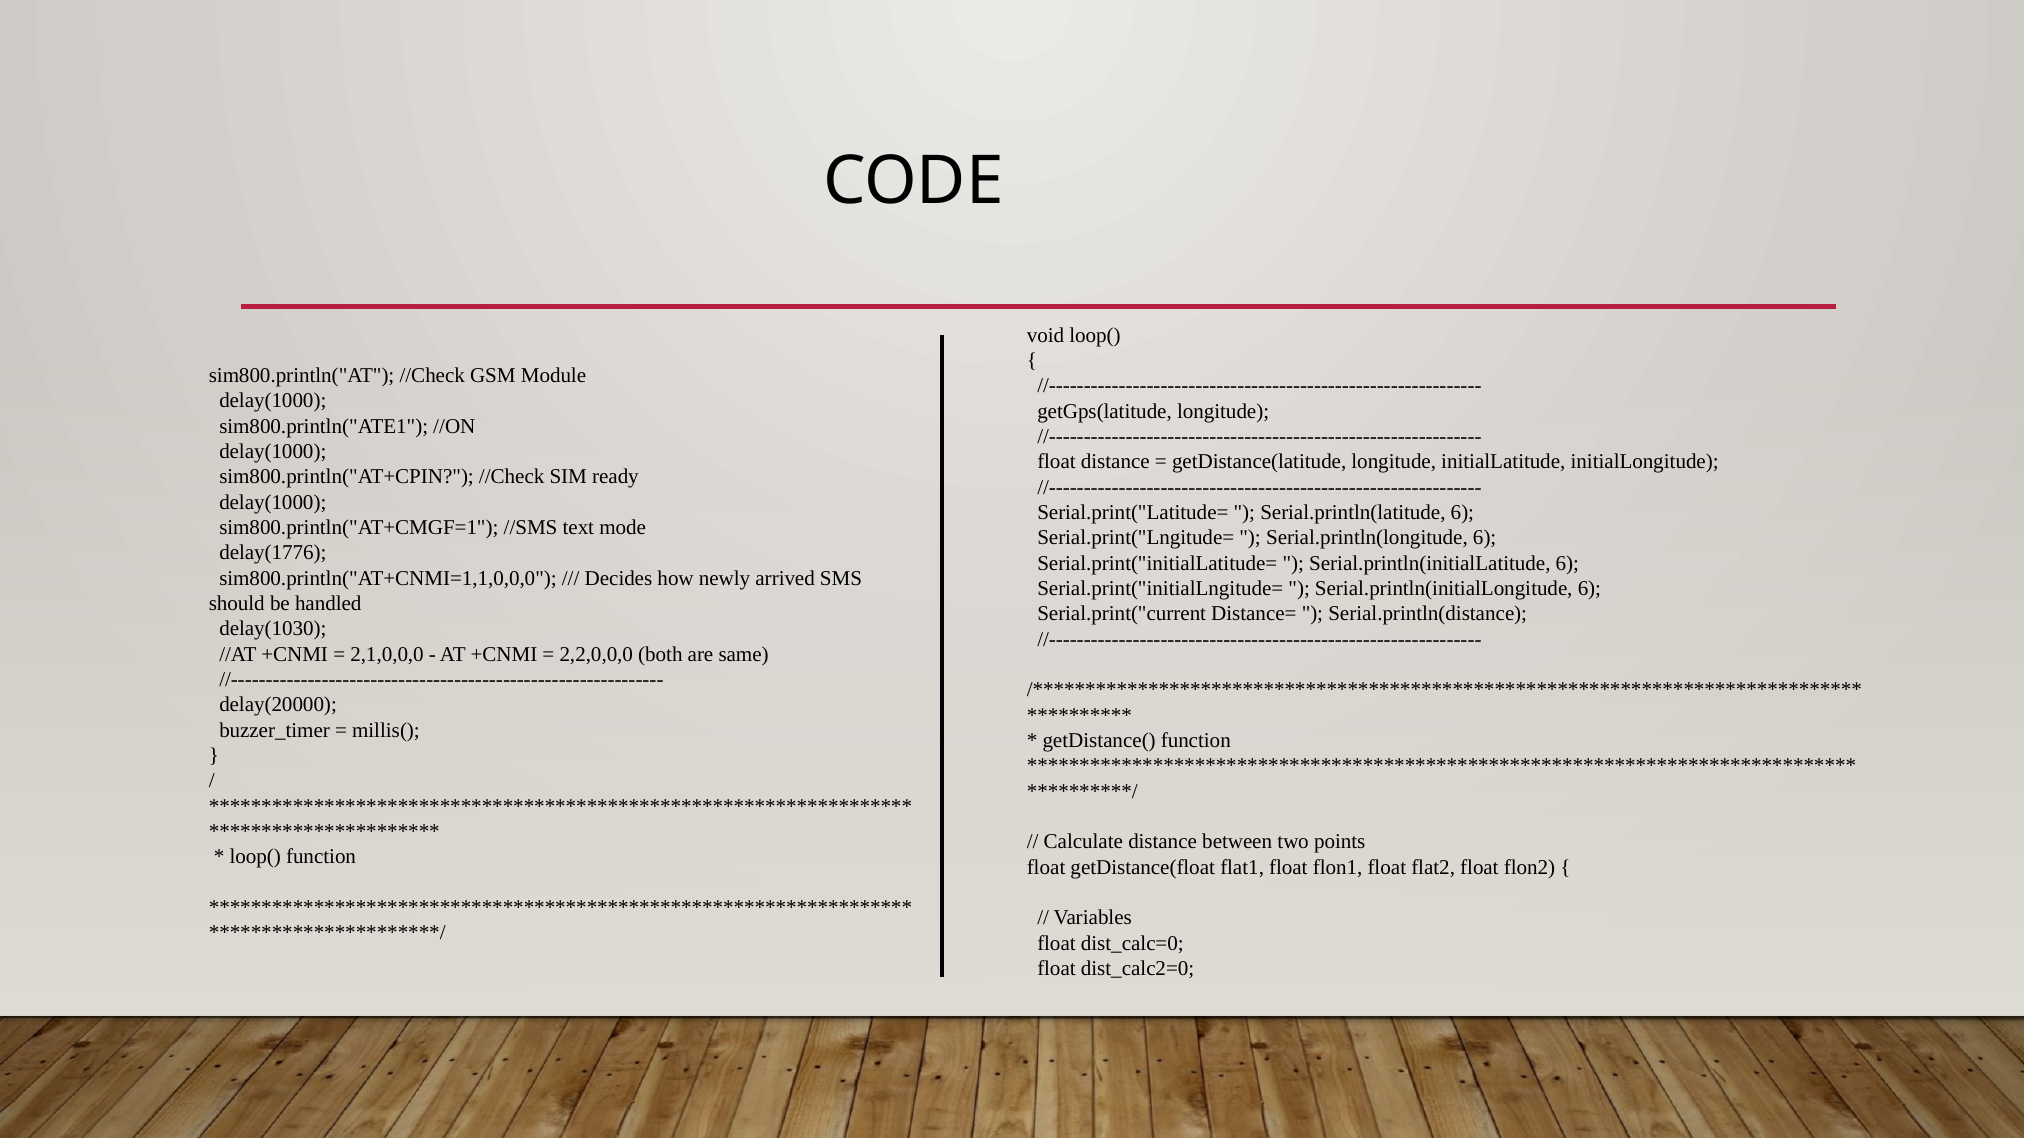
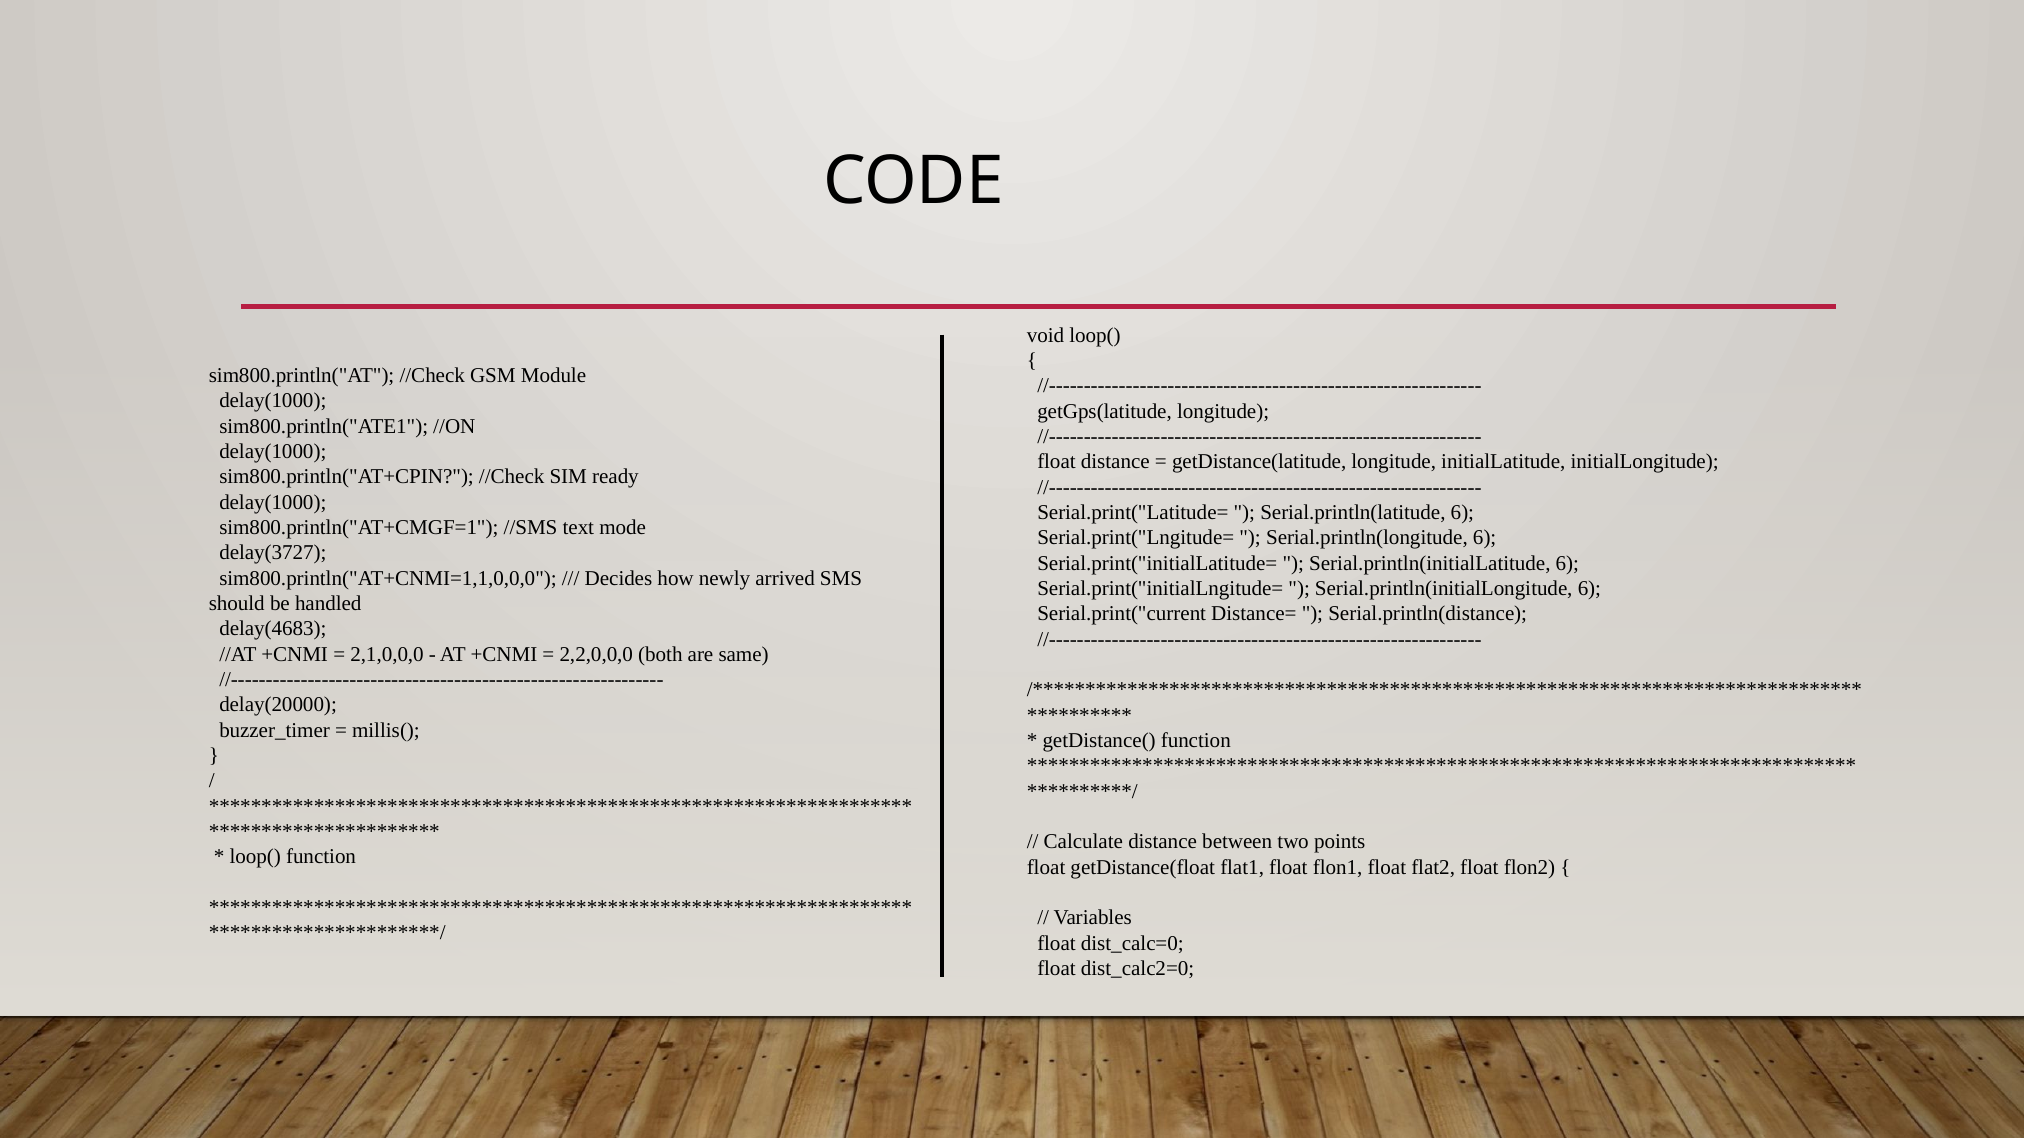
delay(1776: delay(1776 -> delay(3727 (273, 553)
delay(1030: delay(1030 -> delay(4683 (273, 629)
